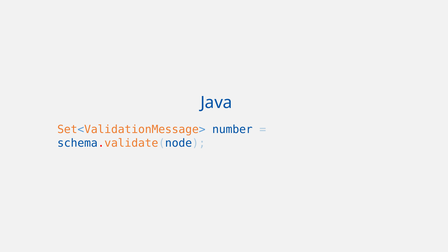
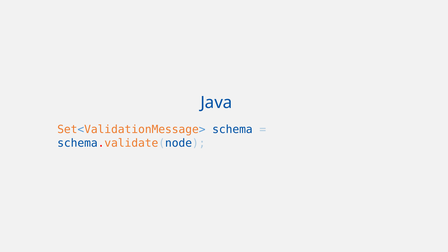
number: number -> schema (232, 130)
